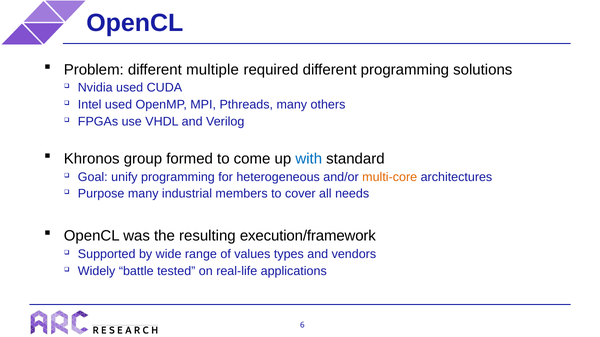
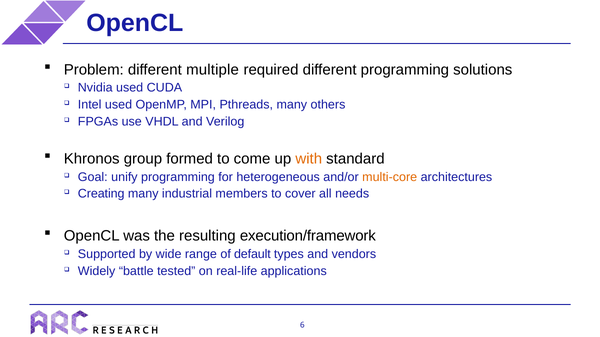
with colour: blue -> orange (309, 159)
Purpose: Purpose -> Creating (101, 194)
values: values -> default (252, 254)
